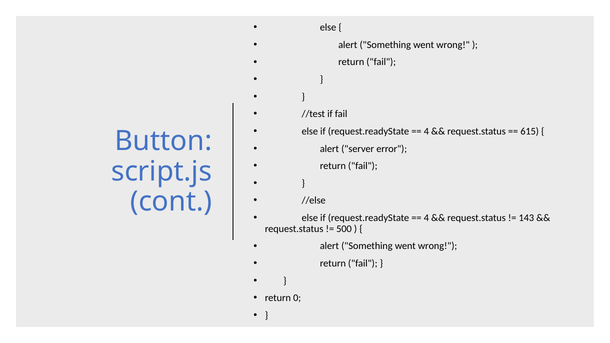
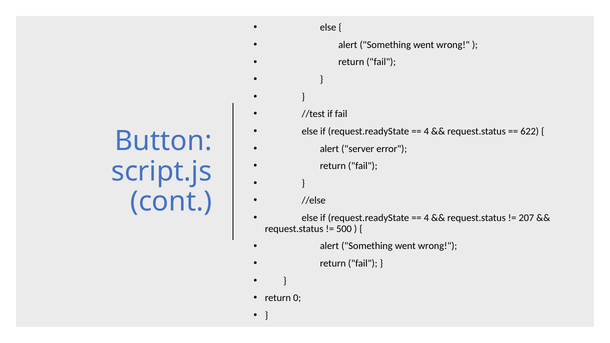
615: 615 -> 622 (530, 131)
143: 143 -> 207 (526, 218)
